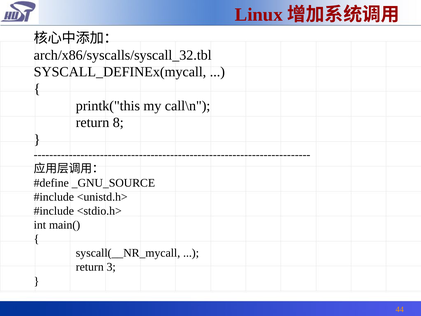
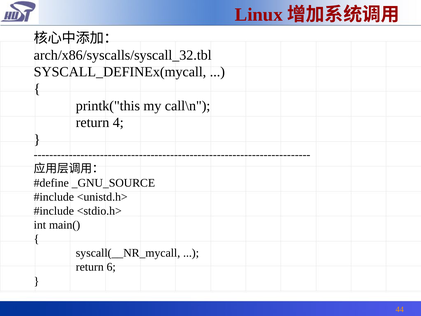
8: 8 -> 4 (118, 122)
3: 3 -> 6 (111, 267)
